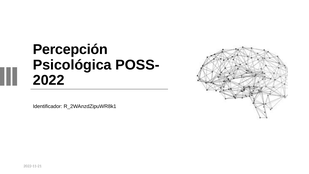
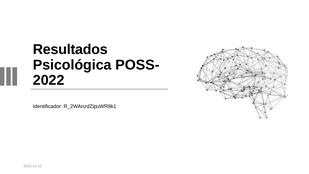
Percepción: Percepción -> Resultados (70, 49)
